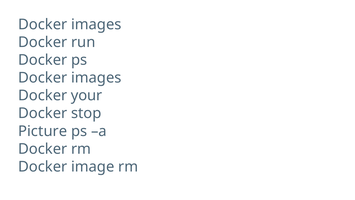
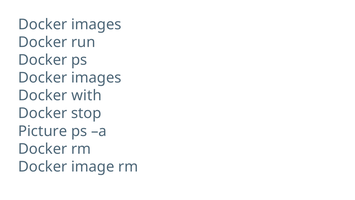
your: your -> with (86, 95)
